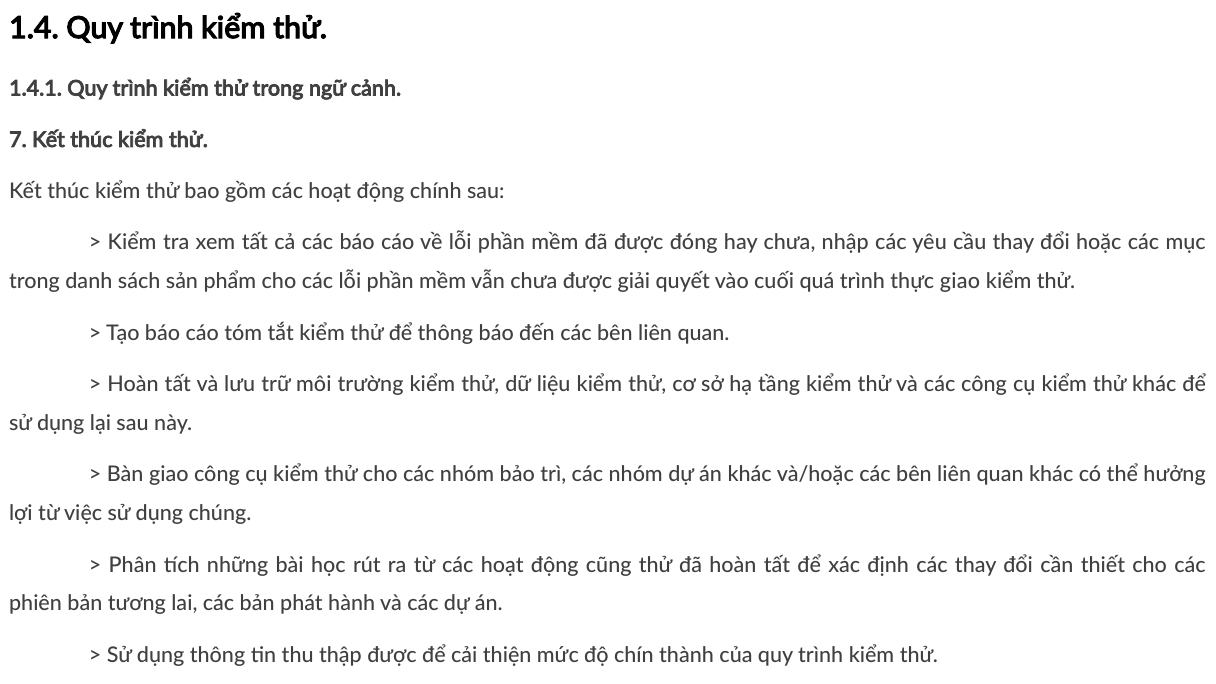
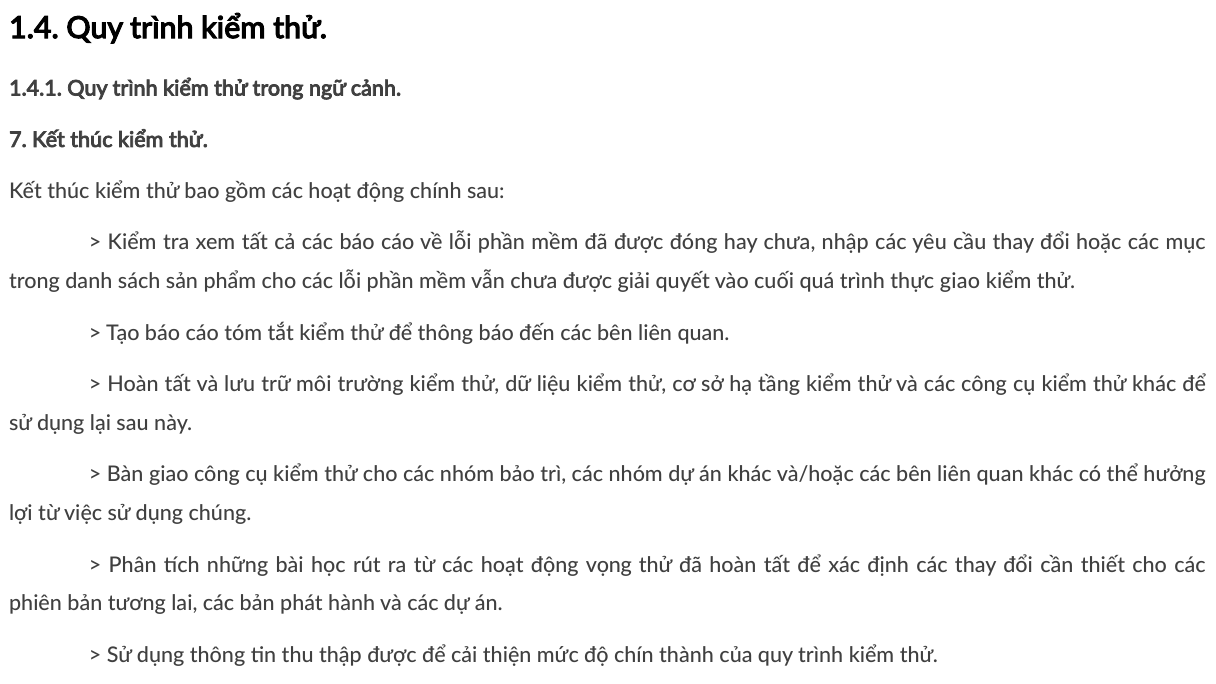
cũng: cũng -> vọng (609, 565)
